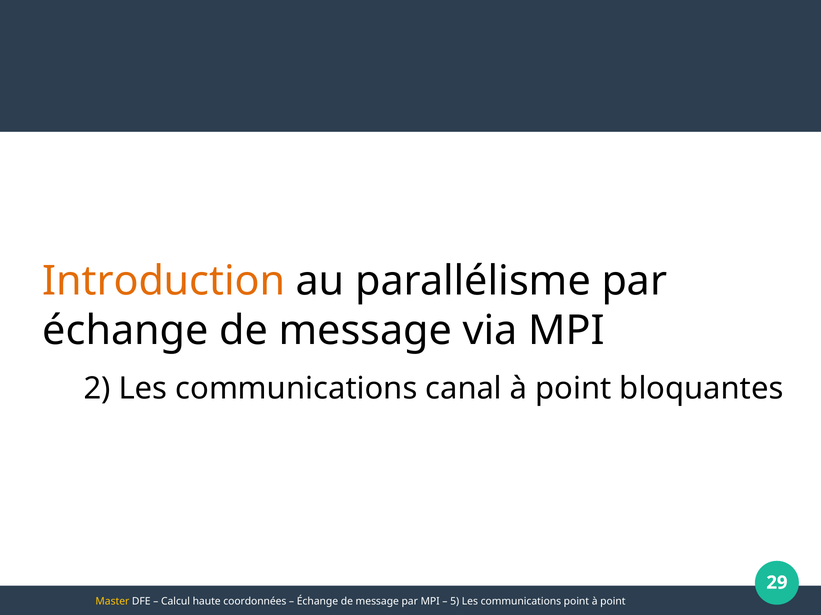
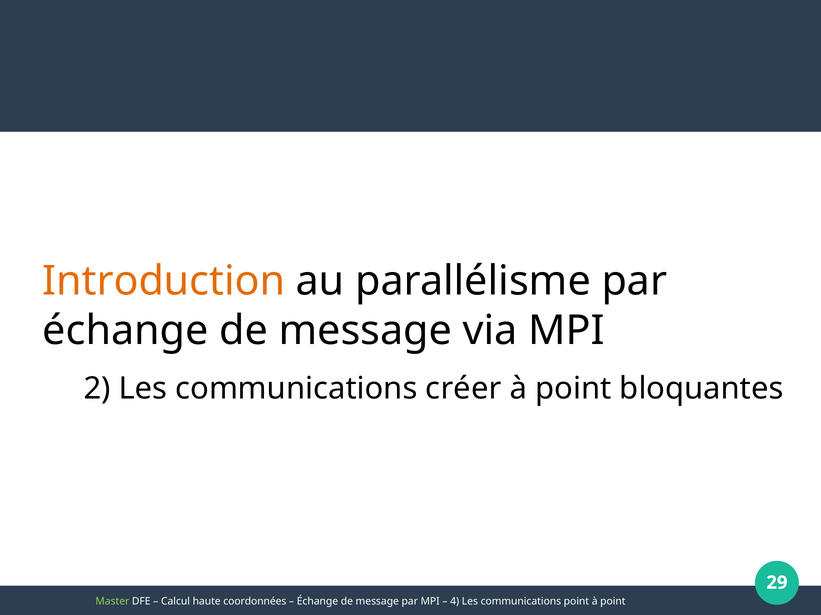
canal: canal -> créer (464, 389)
Master colour: yellow -> light green (112, 602)
5: 5 -> 4 (455, 602)
